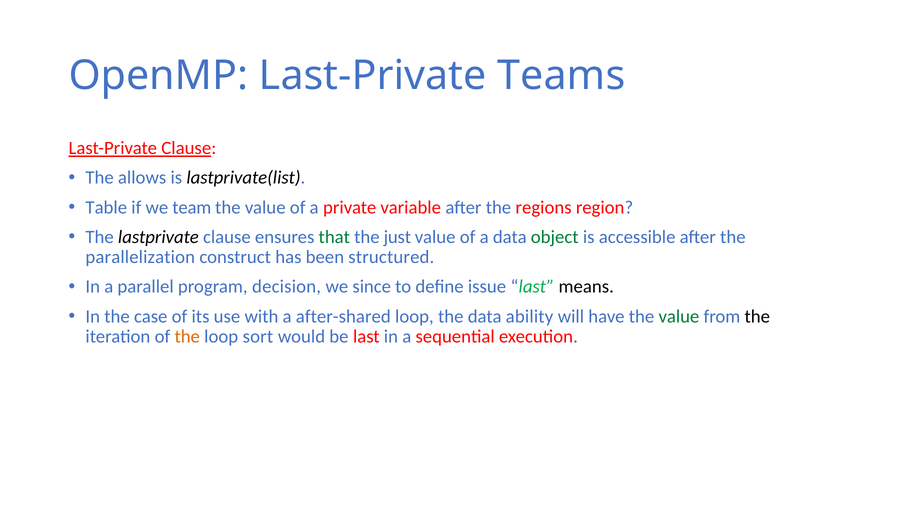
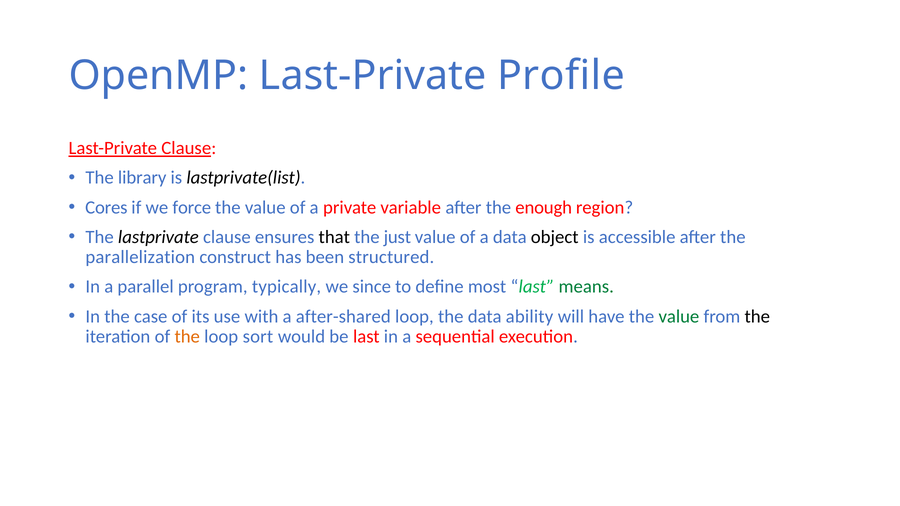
Teams: Teams -> Profile (561, 76)
allows: allows -> library (142, 178)
Table: Table -> Cores (106, 207)
team: team -> force (192, 207)
regions: regions -> enough (544, 207)
that colour: green -> black (334, 237)
object colour: green -> black (555, 237)
decision: decision -> typically (287, 287)
issue: issue -> most (487, 287)
means colour: black -> green (586, 287)
